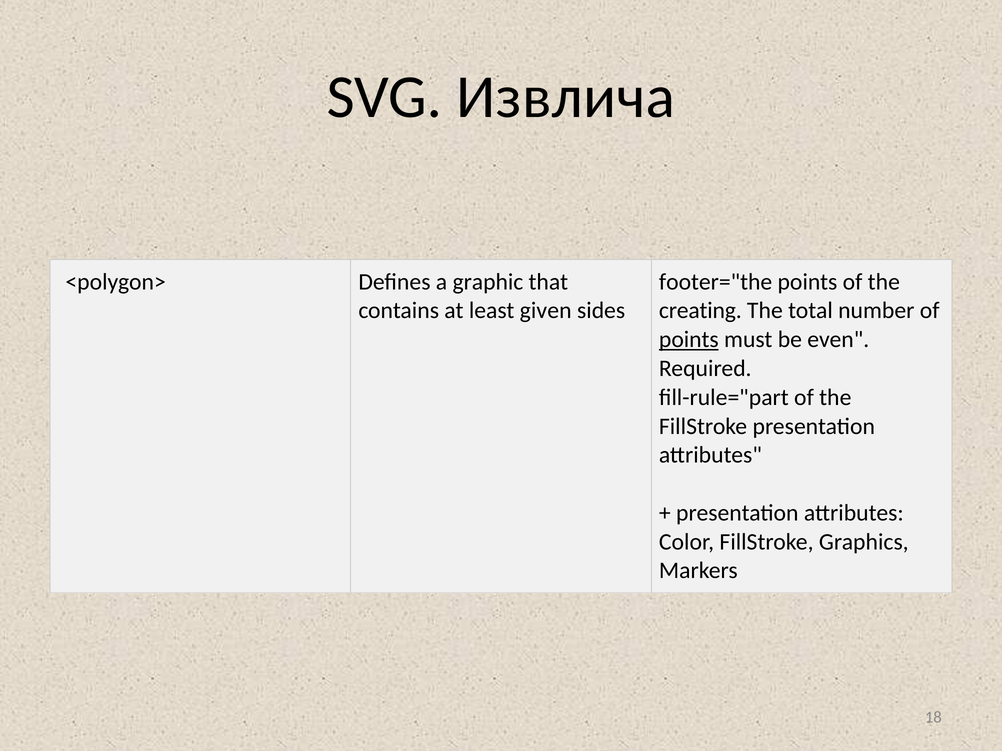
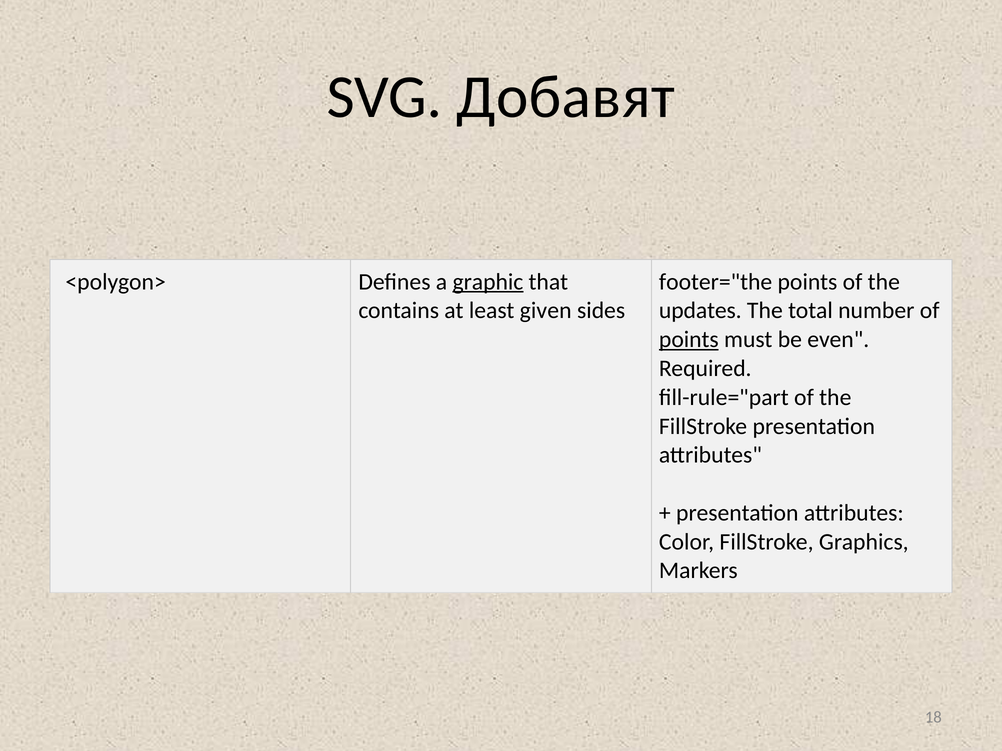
Извлича: Извлича -> Добавят (566, 97)
graphic underline: none -> present (488, 282)
creating: creating -> updates (700, 311)
